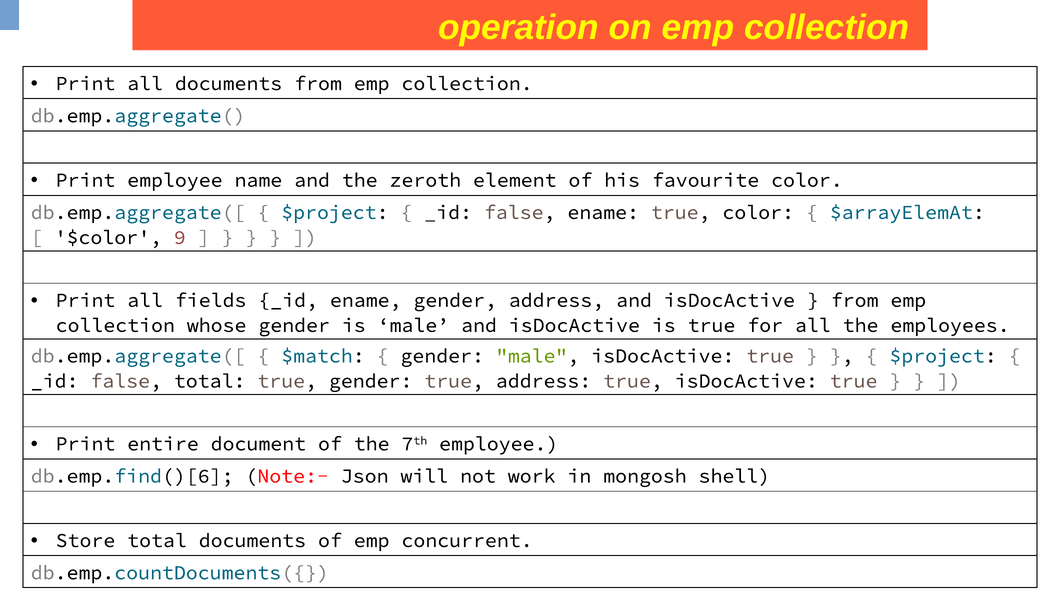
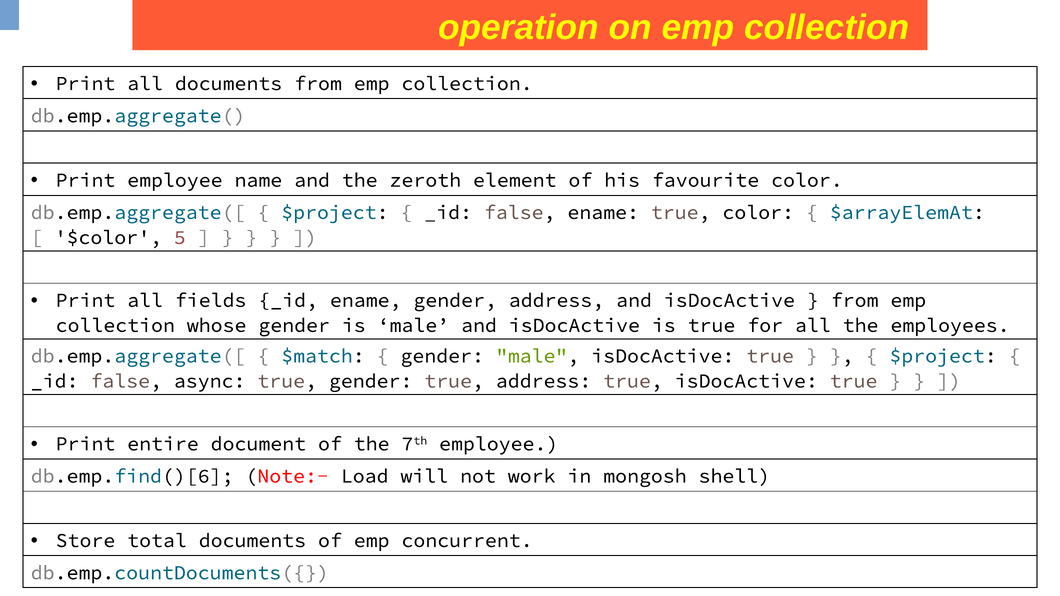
9: 9 -> 5 (180, 238)
false total: total -> async (210, 381)
Json: Json -> Load (365, 476)
